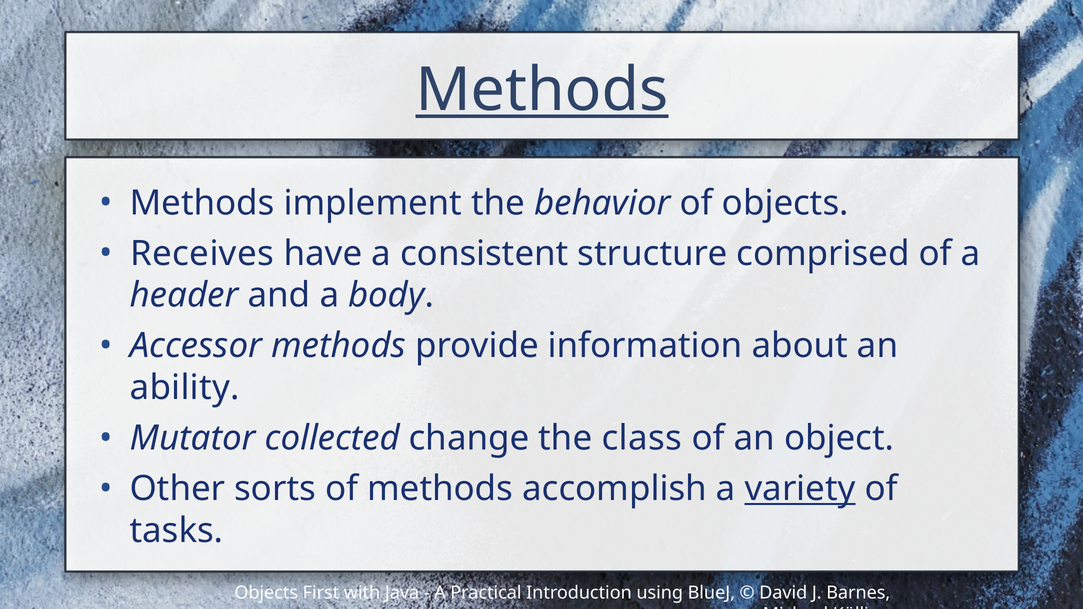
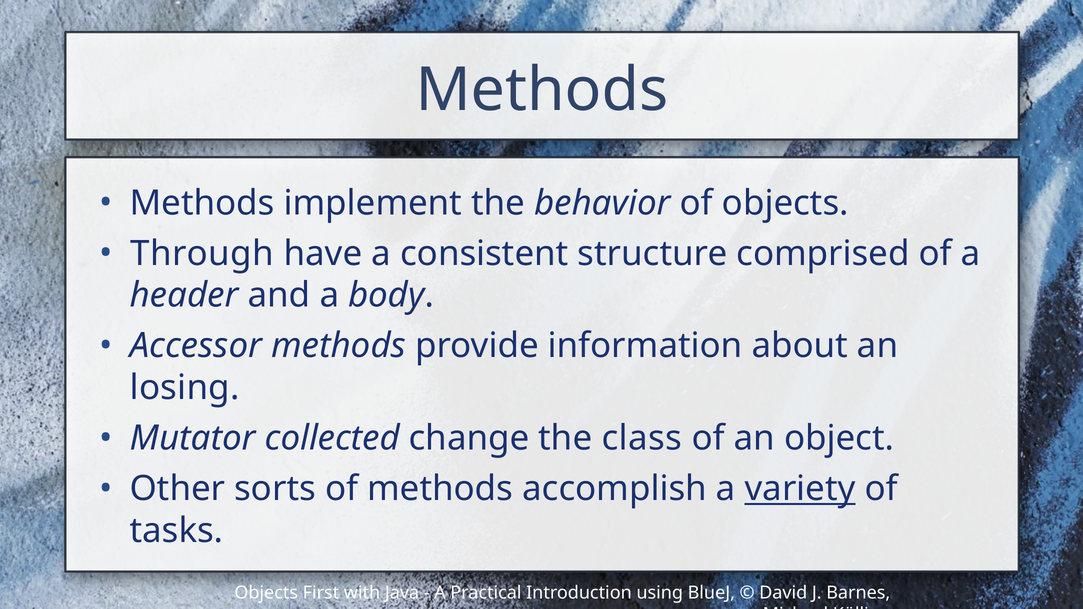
Methods underline: present -> none (542, 90)
Receives: Receives -> Through (202, 254)
ability: ability -> losing (185, 388)
